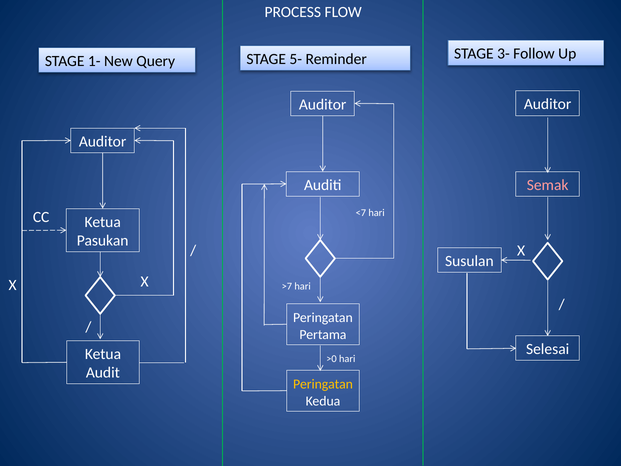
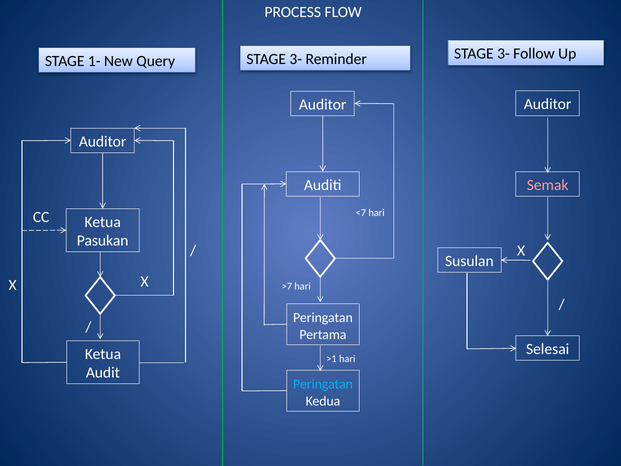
5-: 5- -> 3- (296, 59)
>0: >0 -> >1 (332, 359)
Peringatan colour: yellow -> light blue (323, 384)
